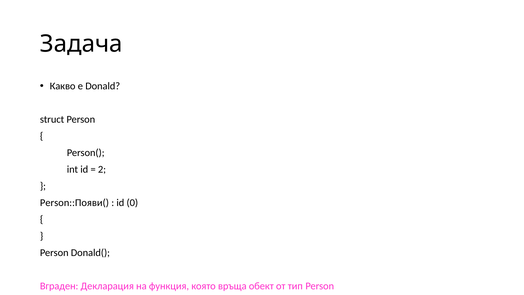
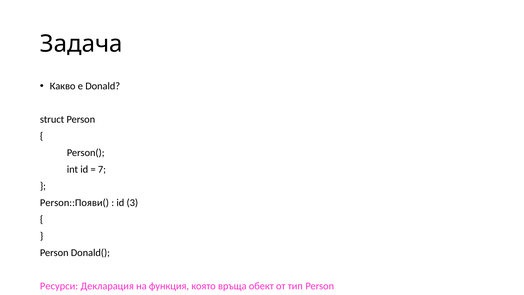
2: 2 -> 7 (102, 169)
0: 0 -> 3 (132, 203)
Вграден: Вграден -> Ресурси (59, 286)
